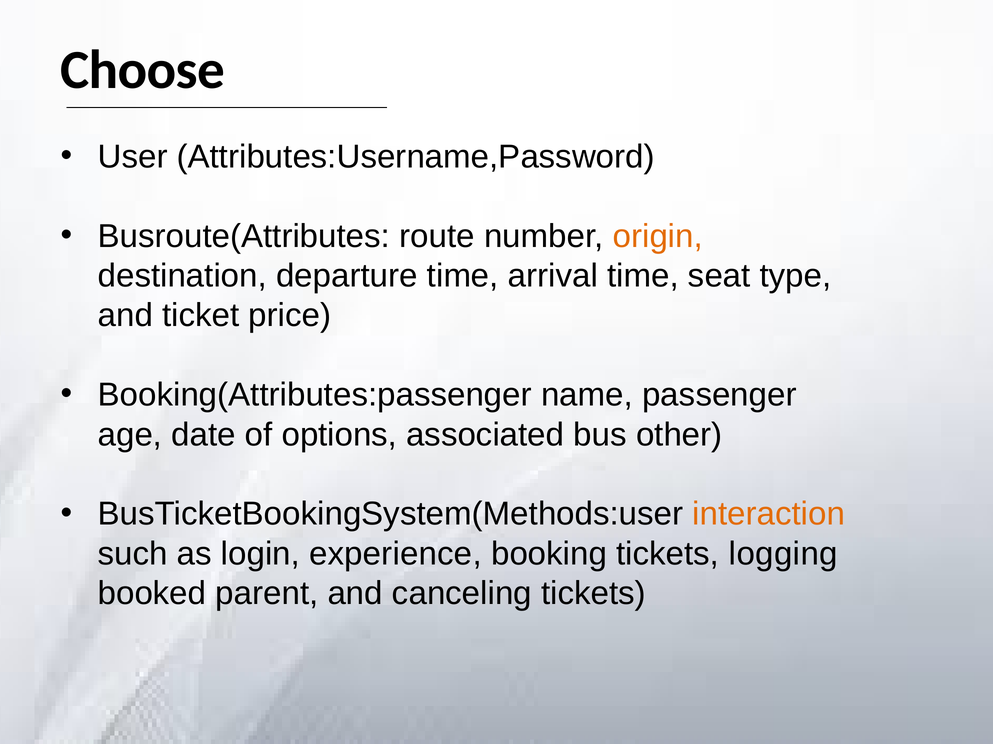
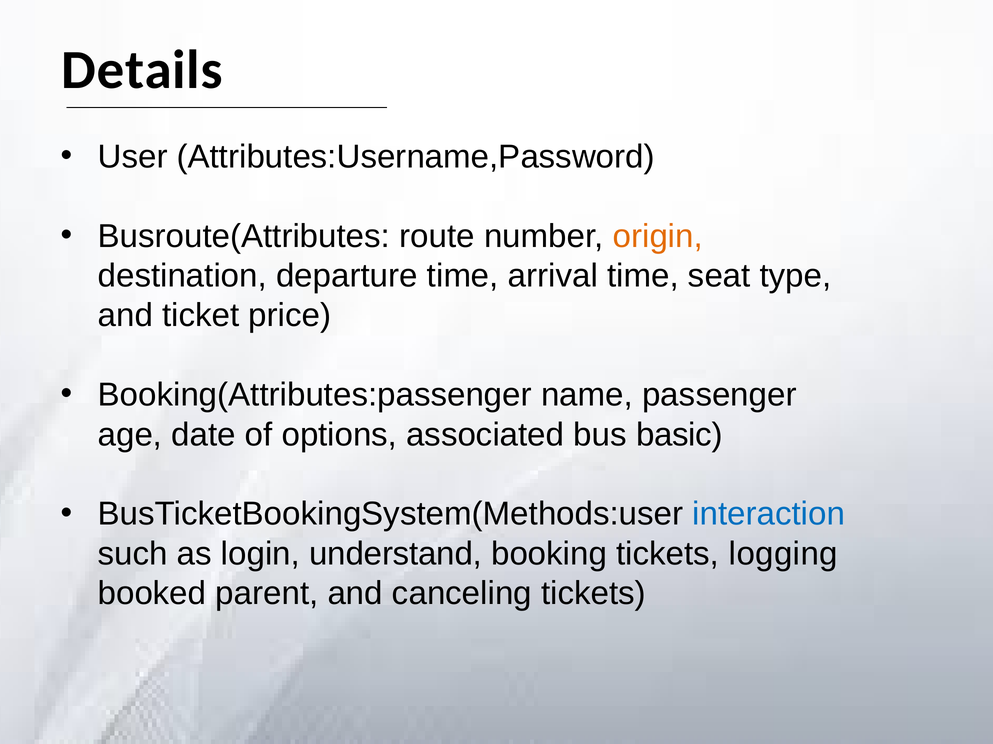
Choose: Choose -> Details (142, 70)
other: other -> basic (679, 435)
interaction colour: orange -> blue (769, 514)
experience: experience -> understand (396, 554)
